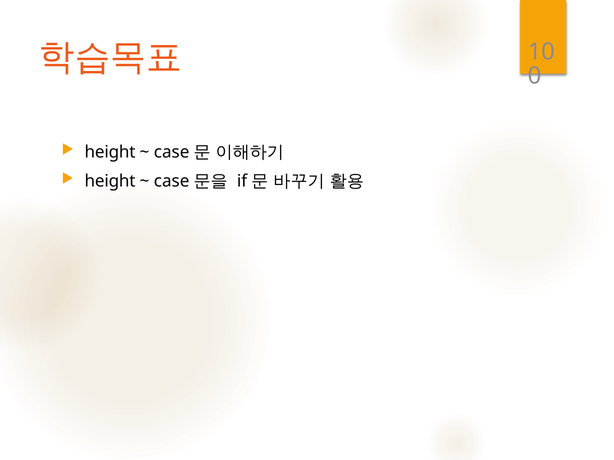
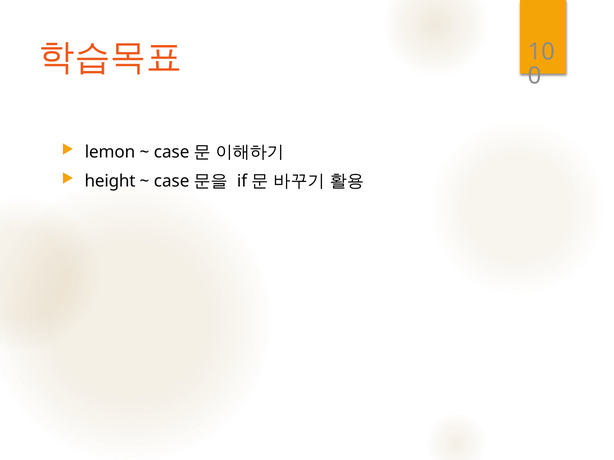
height: height -> lemon (110, 152)
